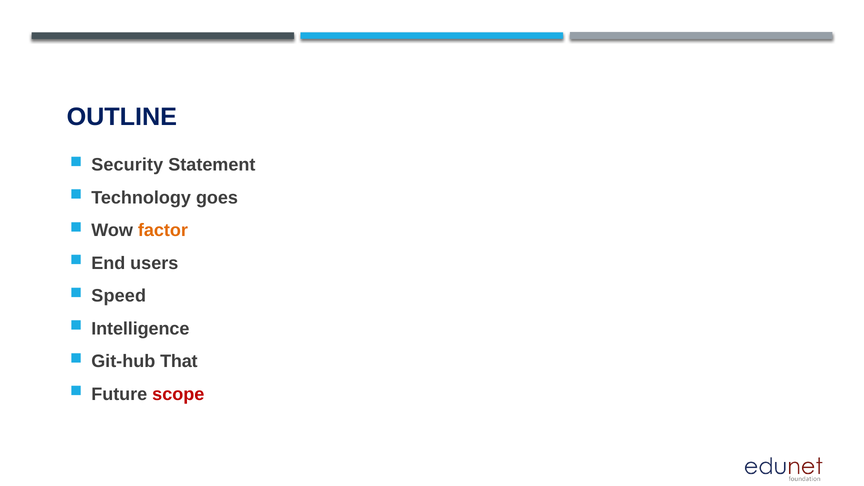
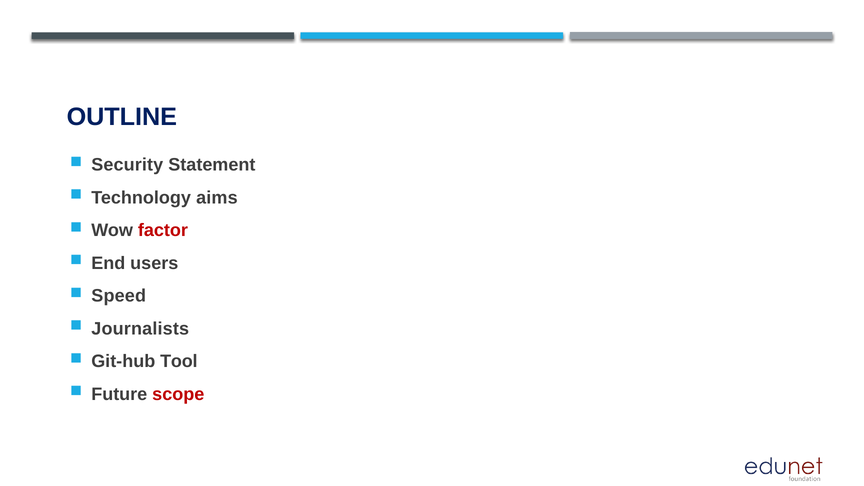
goes: goes -> aims (217, 198)
factor colour: orange -> red (163, 230)
Intelligence: Intelligence -> Journalists (140, 329)
That: That -> Tool (179, 361)
